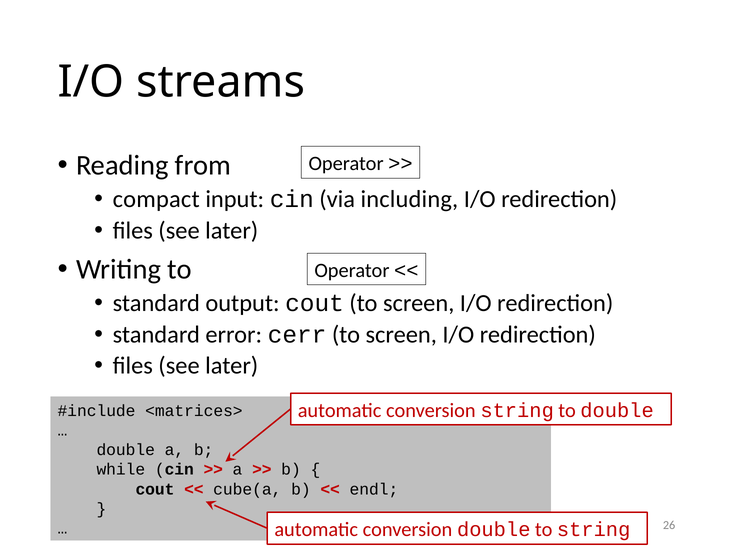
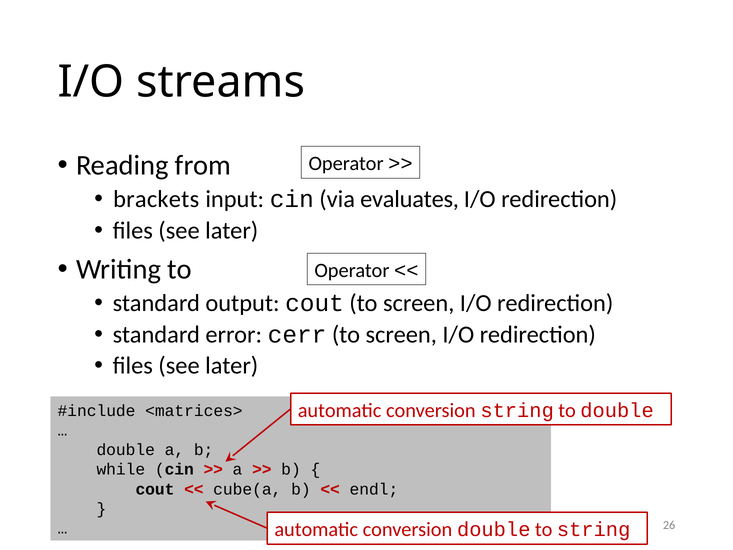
compact: compact -> brackets (156, 199)
including: including -> evaluates (410, 199)
